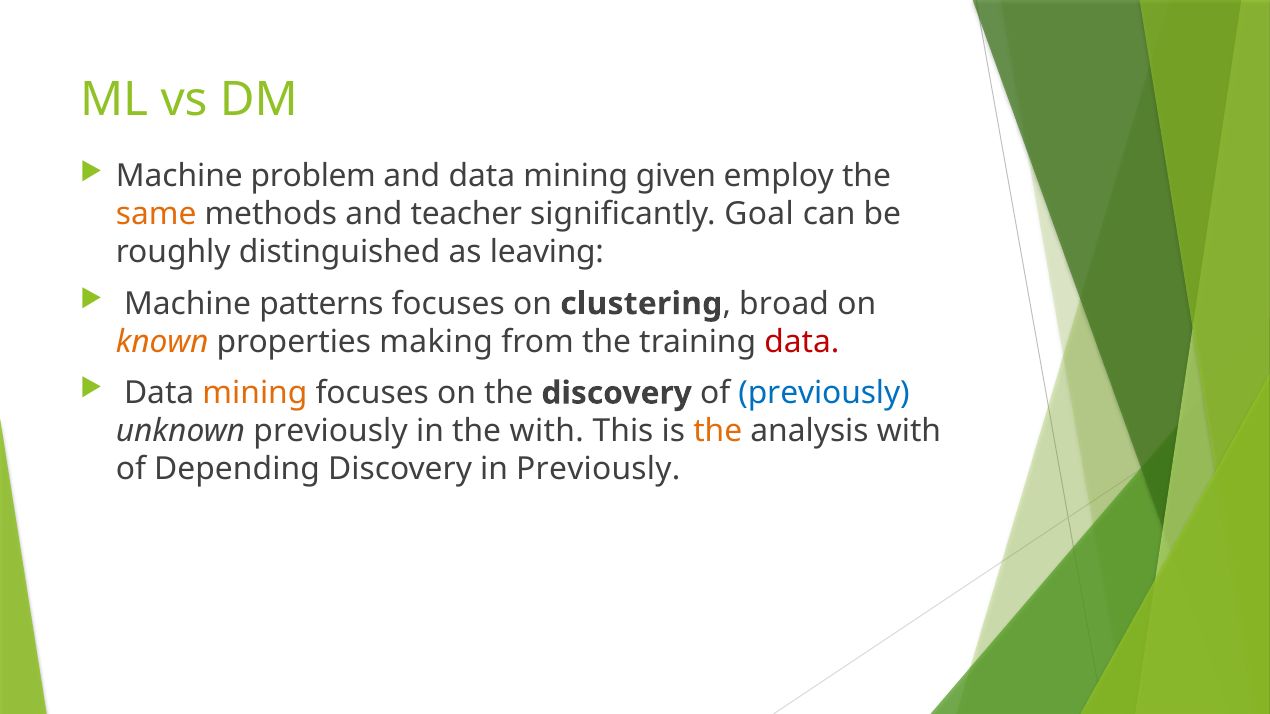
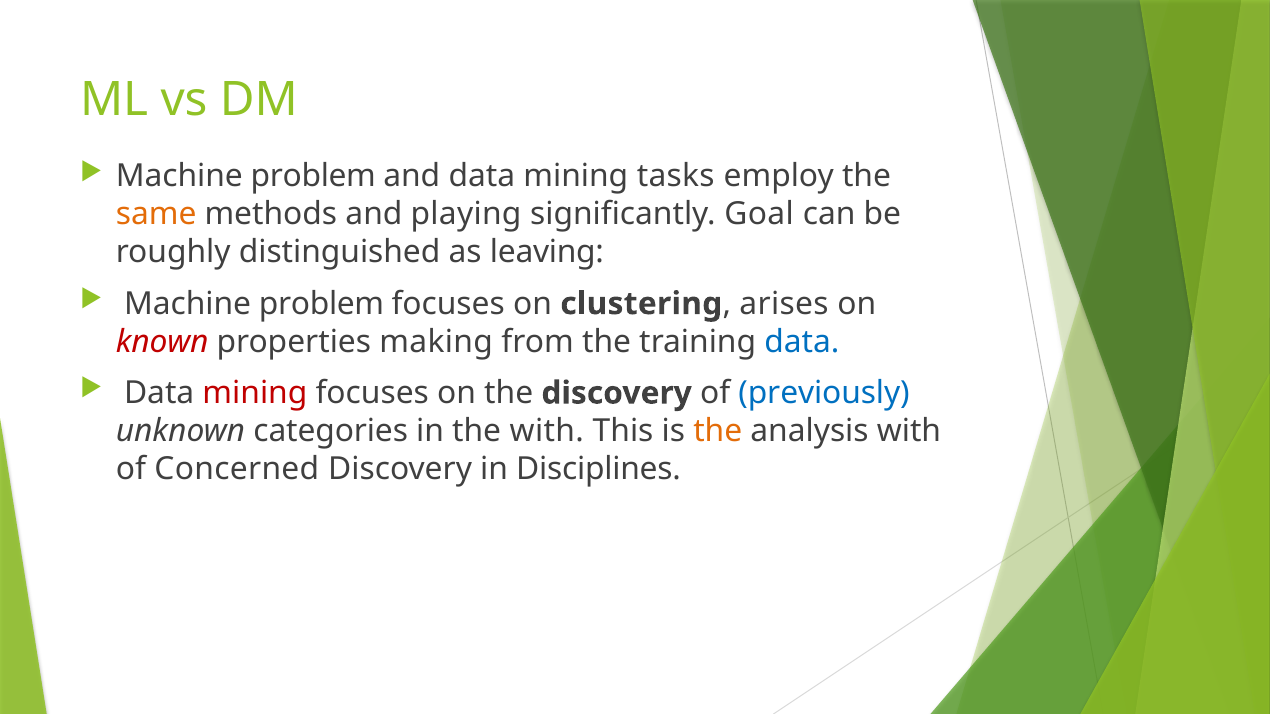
given: given -> tasks (676, 176)
teacher: teacher -> playing (466, 214)
patterns: patterns -> problem (322, 304)
broad: broad -> arises (784, 304)
known colour: orange -> red (162, 342)
data colour: red -> blue (802, 342)
mining colour: orange -> red (255, 393)
unknown previously: previously -> categories (331, 431)
Depending: Depending -> Concerned (237, 470)
in Previously: Previously -> Disciplines (599, 470)
